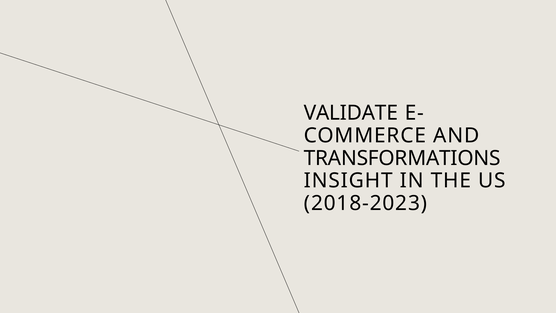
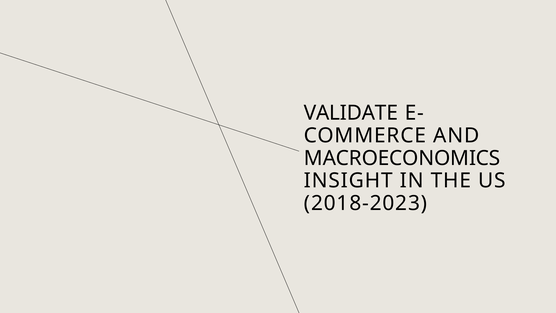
TRANSFORMATIONS: TRANSFORMATIONS -> MACROECONOMICS (402, 158)
